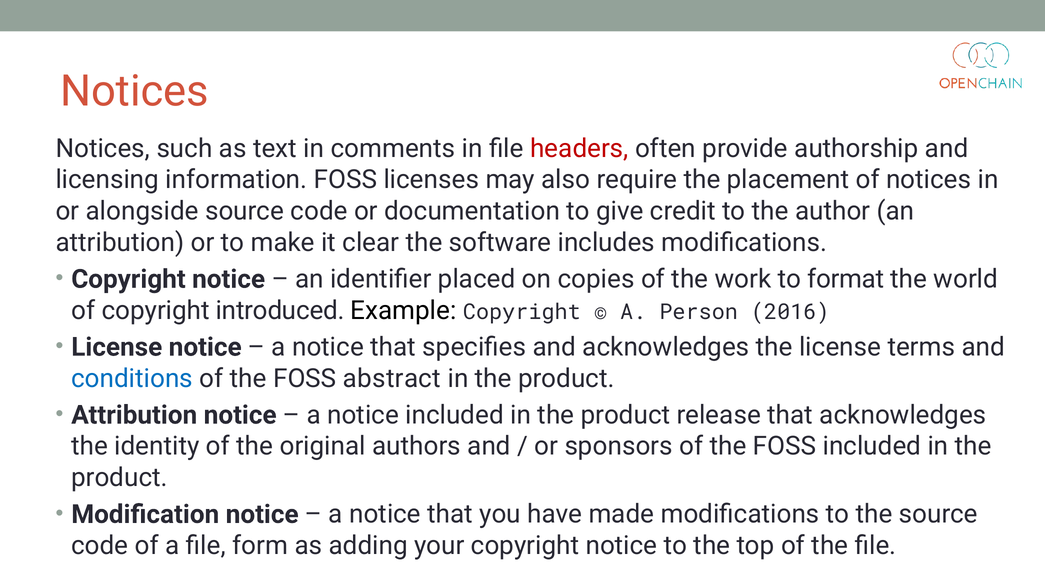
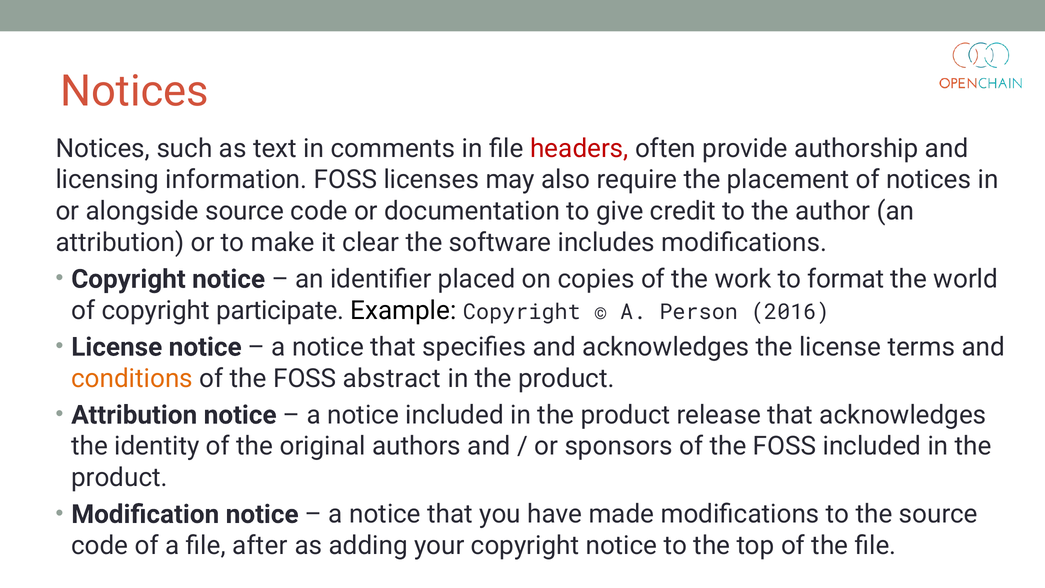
introduced: introduced -> participate (280, 310)
conditions colour: blue -> orange (132, 378)
form: form -> after (260, 545)
